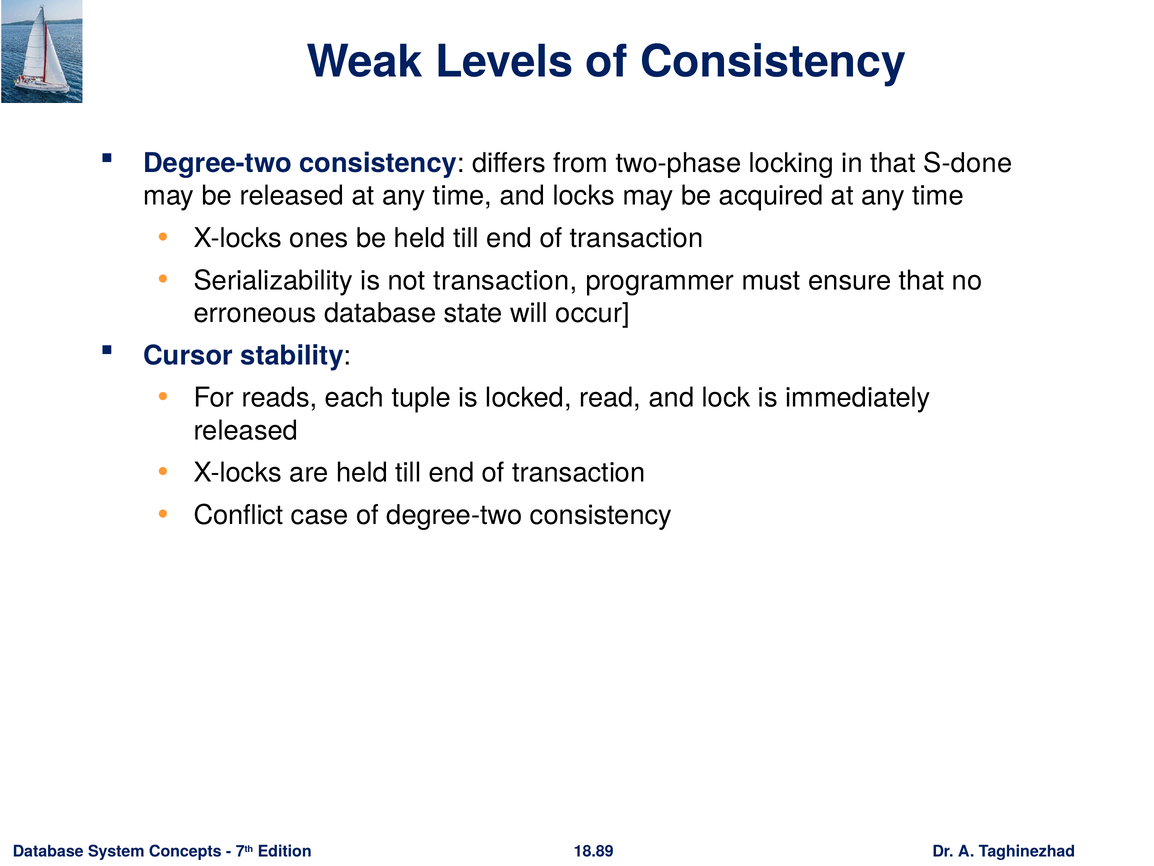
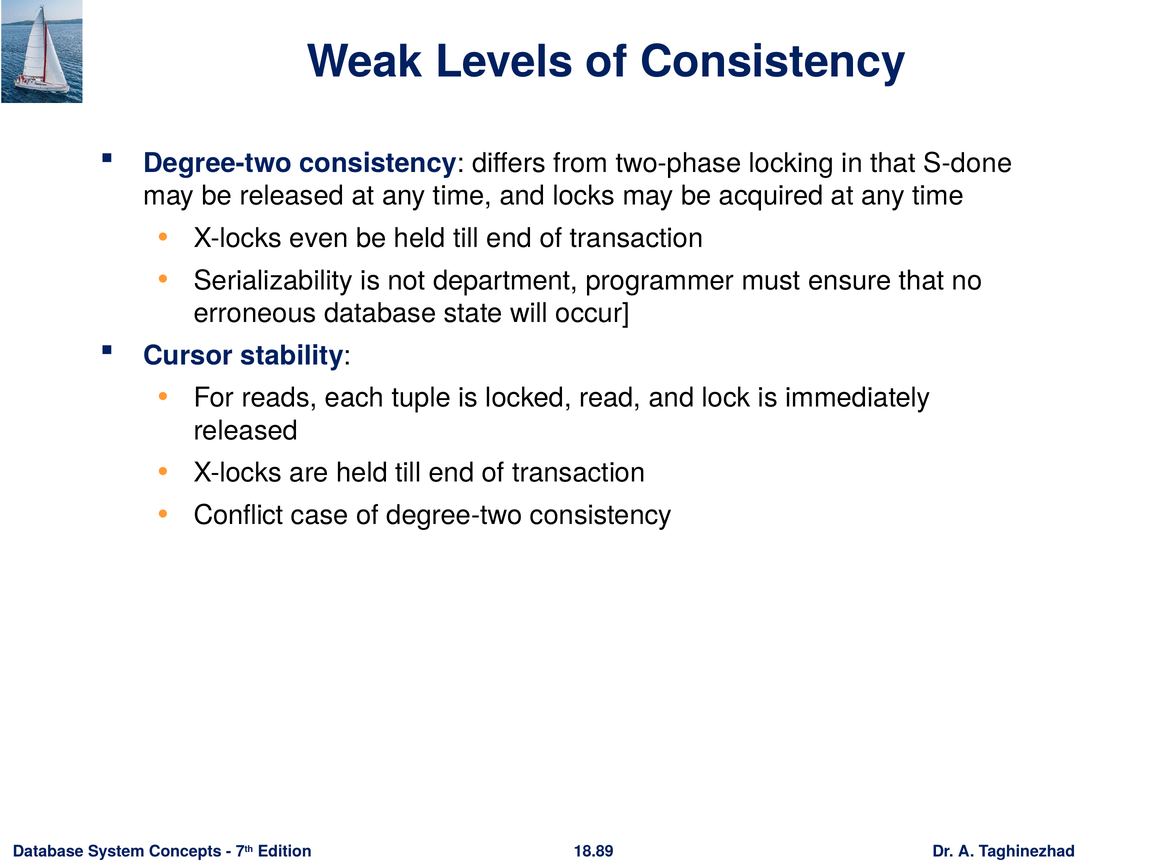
ones: ones -> even (319, 238)
not transaction: transaction -> department (506, 280)
